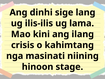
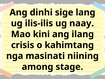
lama: lama -> naay (82, 23)
hinoon: hinoon -> among (38, 67)
